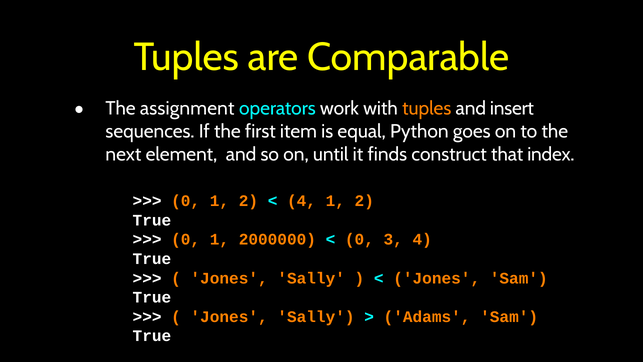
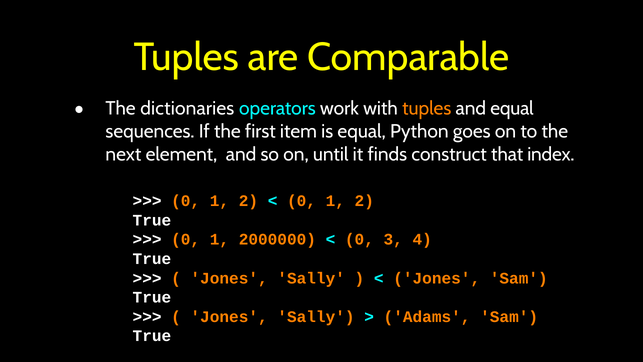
assignment: assignment -> dictionaries (187, 108)
and insert: insert -> equal (512, 108)
4: 4 -> 0 (302, 201)
